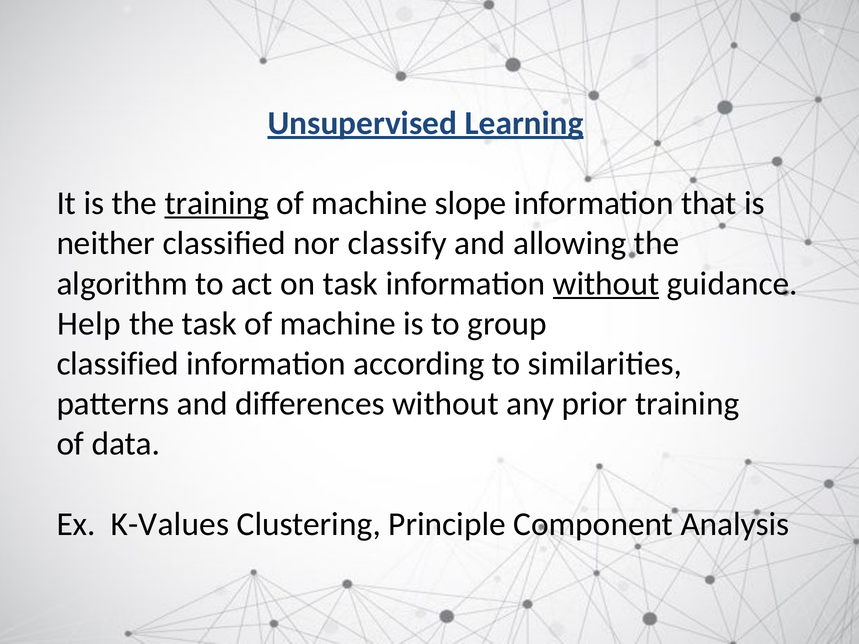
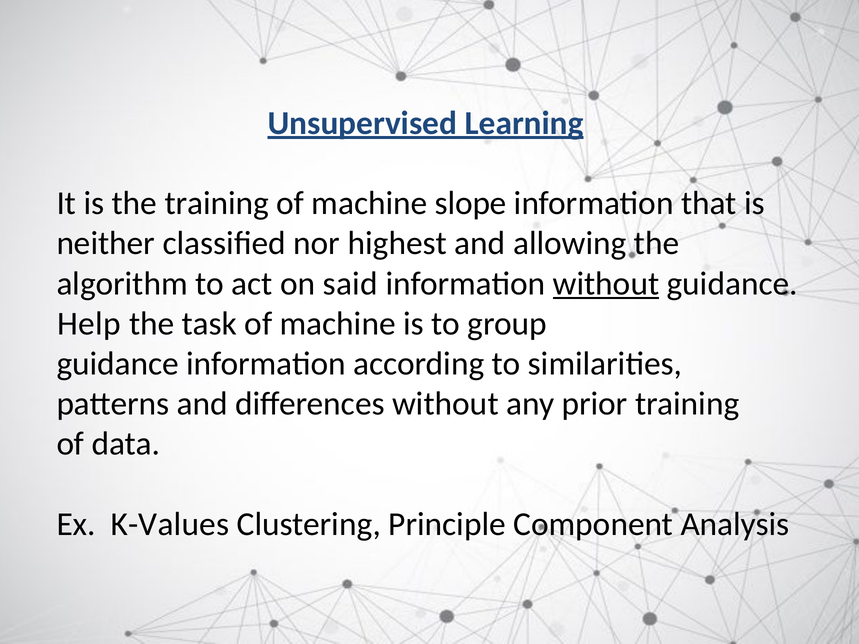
training underline: present -> none (217, 203)
classify: classify -> highest (397, 244)
on task: task -> said (350, 284)
classified: classified -> guidance (118, 364)
